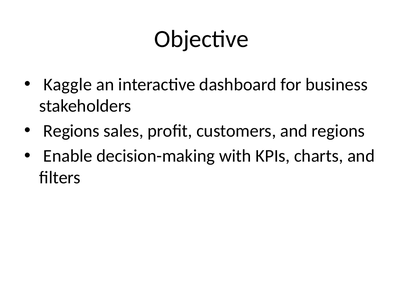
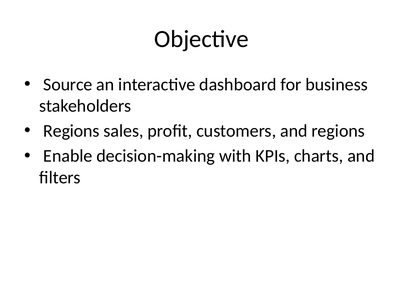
Kaggle: Kaggle -> Source (68, 85)
